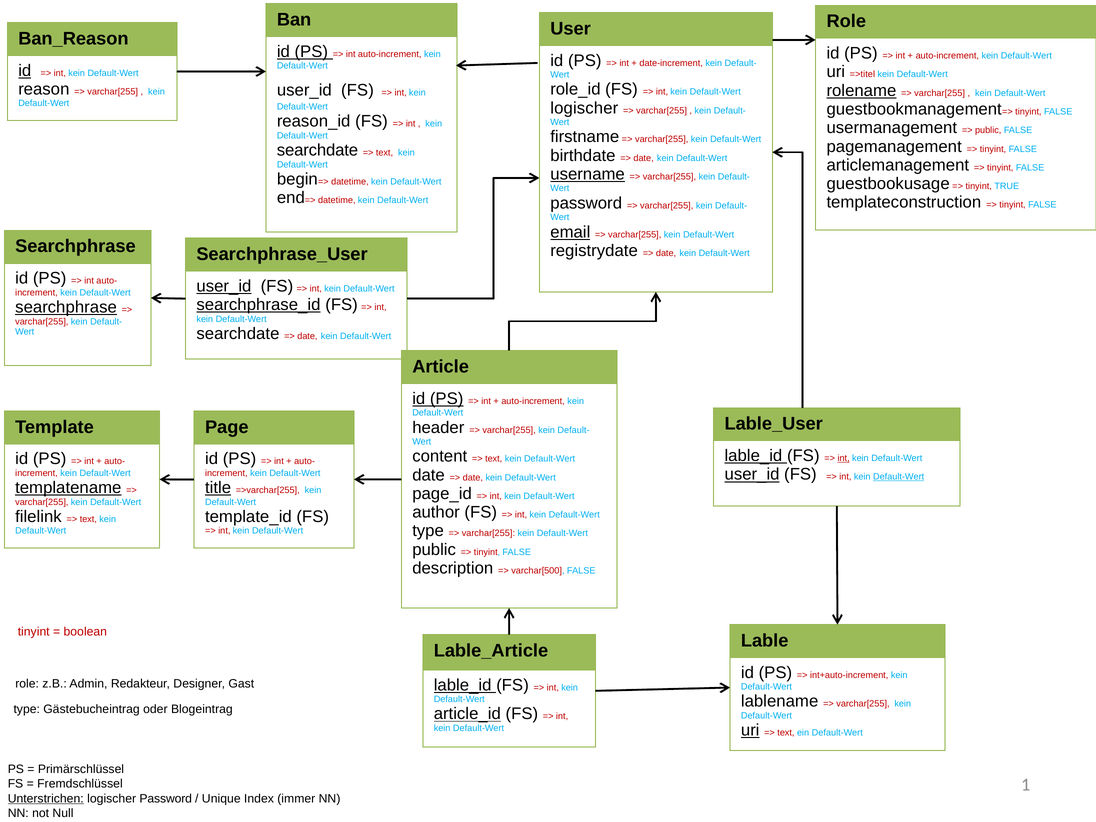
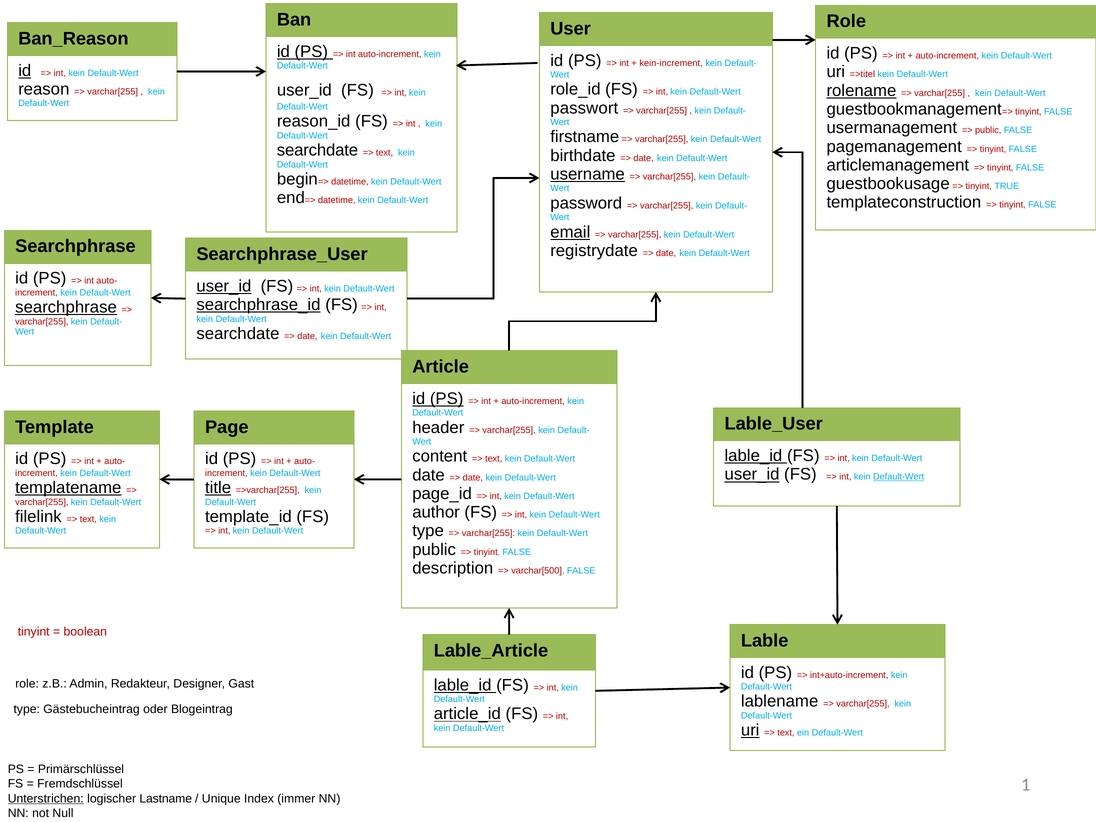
date-increment: date-increment -> kein-increment (671, 63)
logischer: logischer -> passwort (584, 108)
int underline: present -> none (844, 458)
logischer Password: Password -> Lastname (166, 799)
